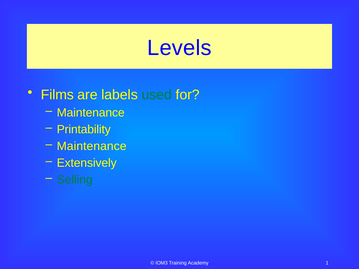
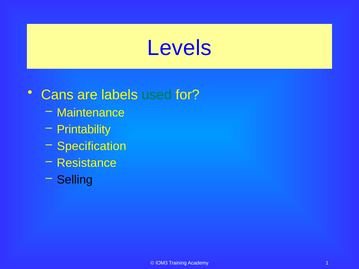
Films: Films -> Cans (57, 95)
Maintenance: Maintenance -> Specification (92, 146)
Extensively: Extensively -> Resistance (87, 163)
Selling colour: green -> black (75, 180)
